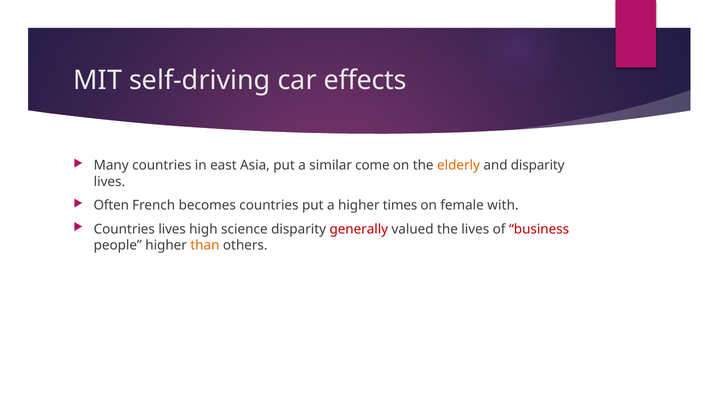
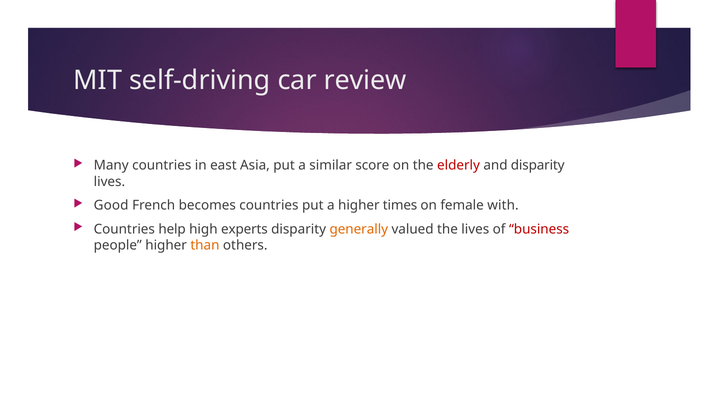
effects: effects -> review (365, 80)
come: come -> score (372, 165)
elderly colour: orange -> red (458, 165)
Often: Often -> Good (111, 205)
Countries lives: lives -> help (172, 229)
science: science -> experts (244, 229)
generally colour: red -> orange (359, 229)
